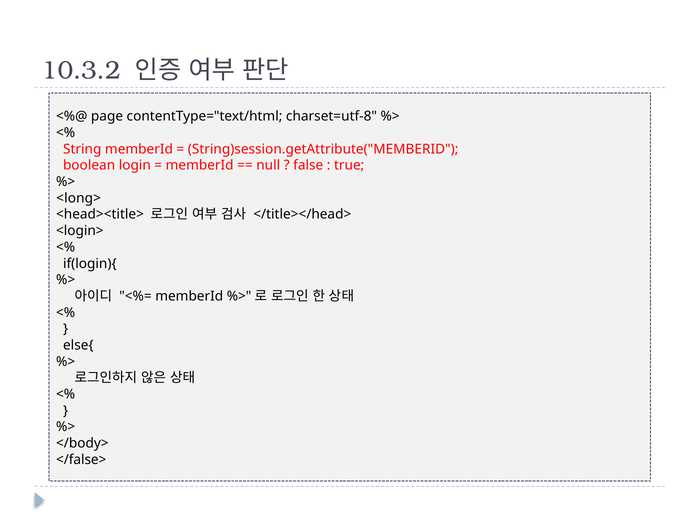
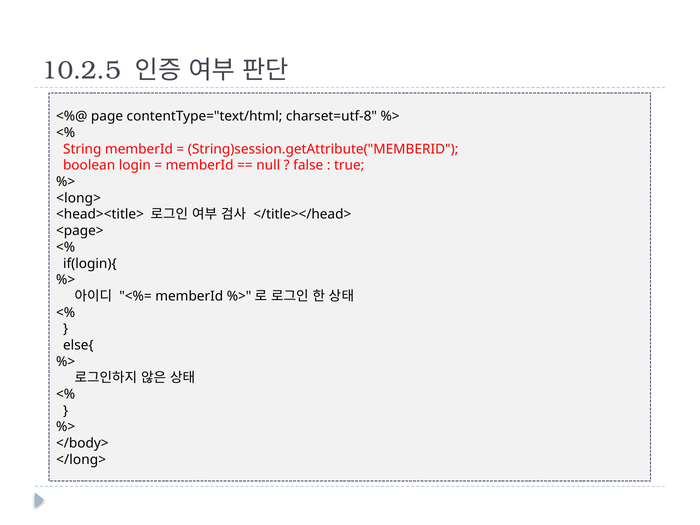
10.3.2: 10.3.2 -> 10.2.5 (81, 71)
<login>: <login> -> <page> (80, 231)
</false>: </false> -> </long> (81, 460)
